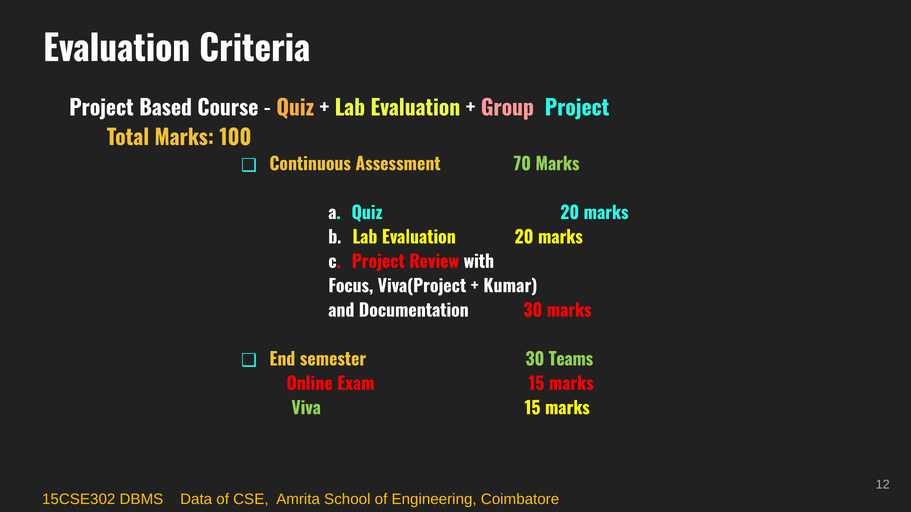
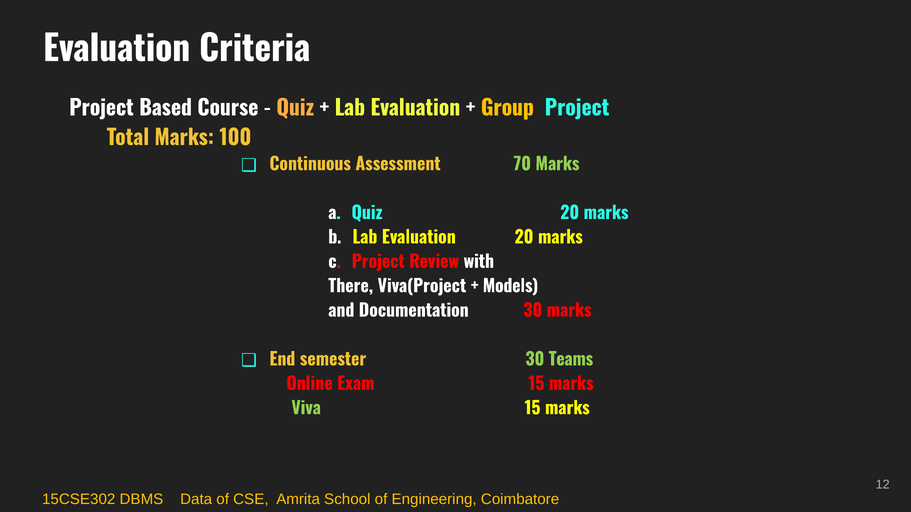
Group colour: pink -> yellow (507, 108)
Focus: Focus -> There (351, 287)
Kumar: Kumar -> Models (510, 287)
